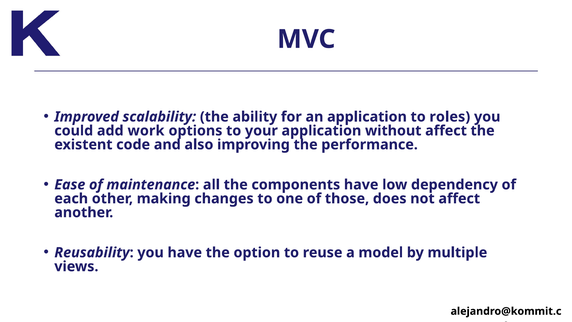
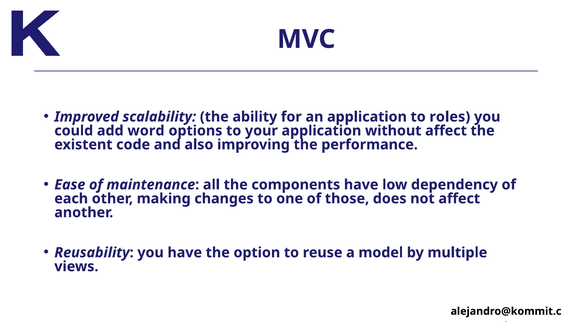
work: work -> word (146, 131)
